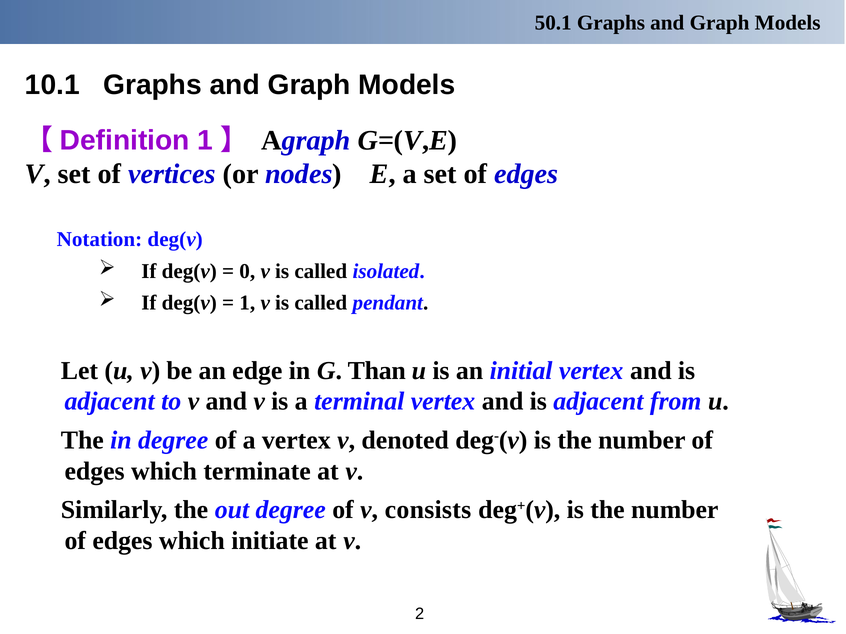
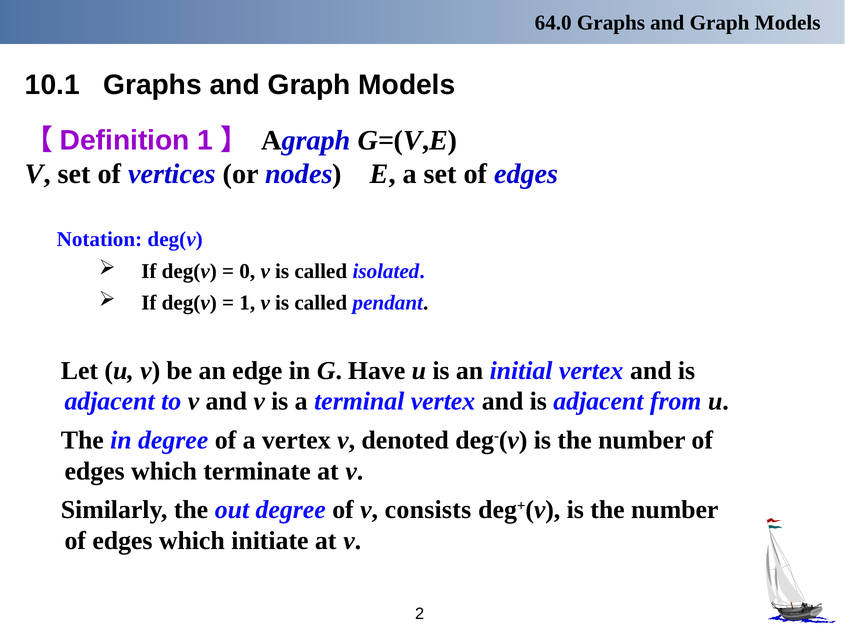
50.1: 50.1 -> 64.0 (553, 23)
Than: Than -> Have (377, 371)
